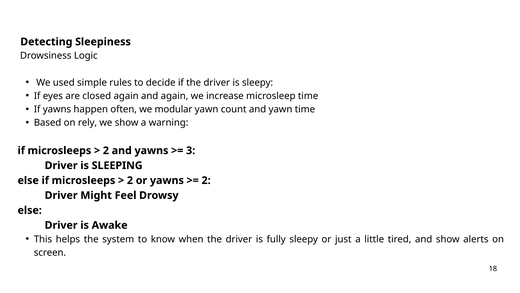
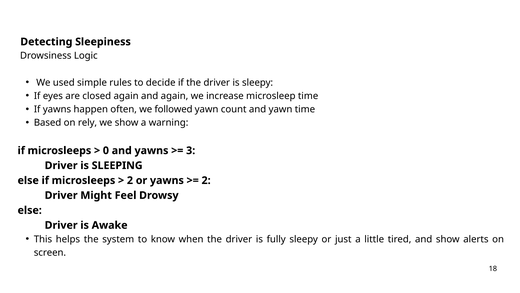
modular: modular -> followed (174, 109)
2: 2 -> 0 (106, 150)
